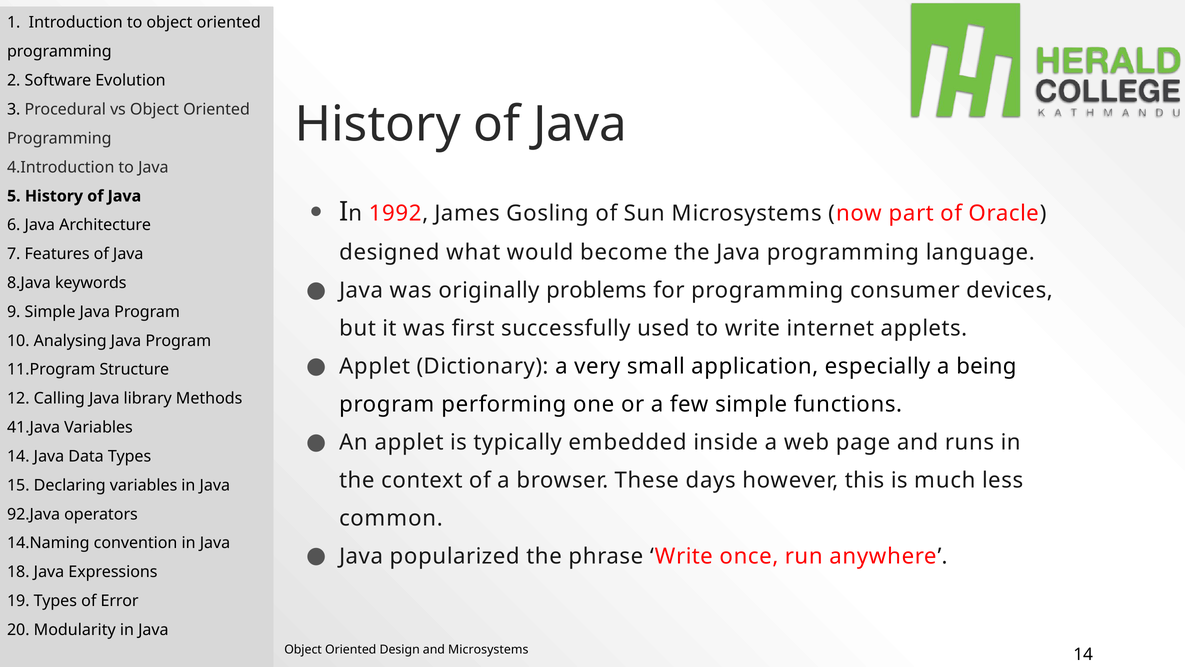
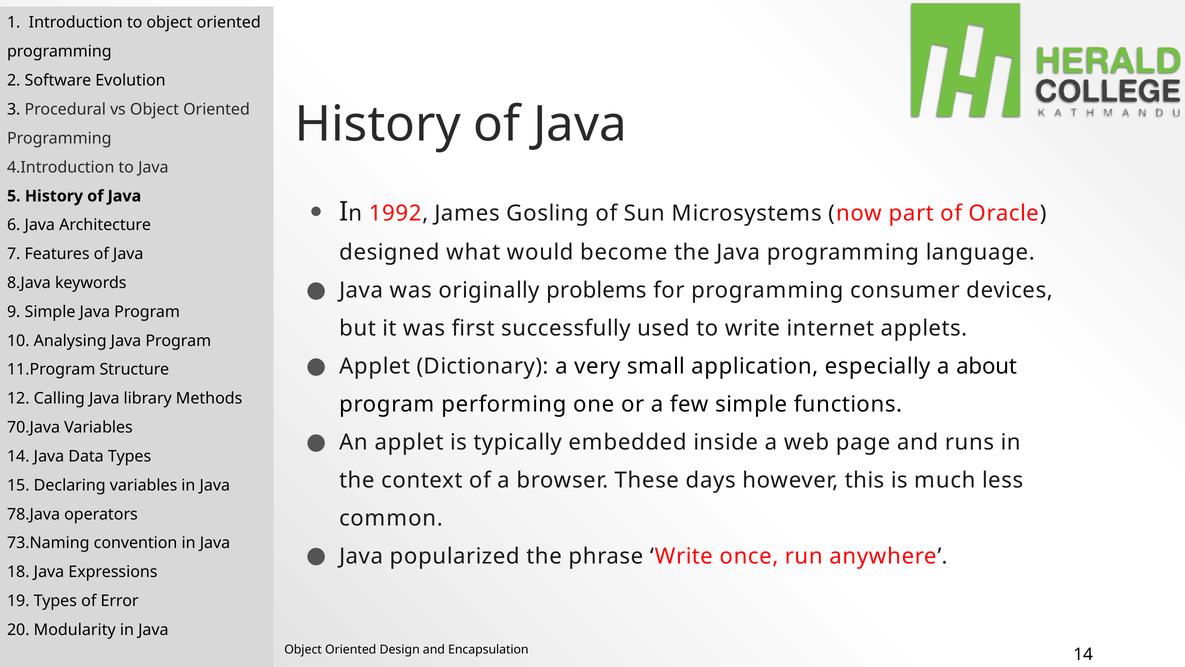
being: being -> about (987, 366)
41.Java: 41.Java -> 70.Java (34, 427)
92.Java: 92.Java -> 78.Java (34, 514)
14.Naming: 14.Naming -> 73.Naming (48, 543)
and Microsystems: Microsystems -> Encapsulation (488, 649)
